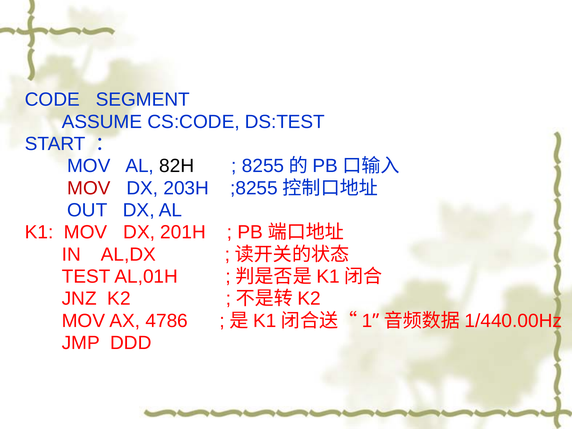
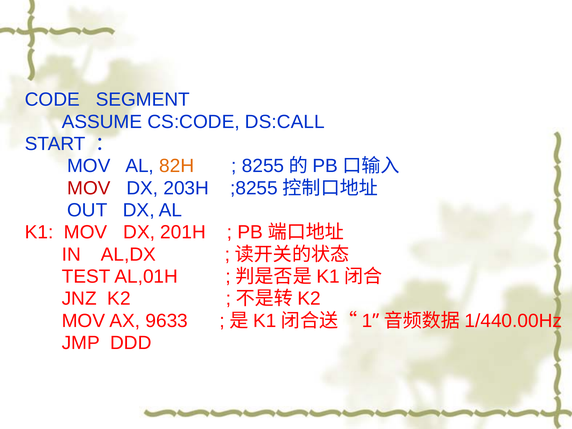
DS:TEST: DS:TEST -> DS:CALL (285, 122)
82H colour: black -> orange (177, 166)
4786: 4786 -> 9633 (167, 321)
